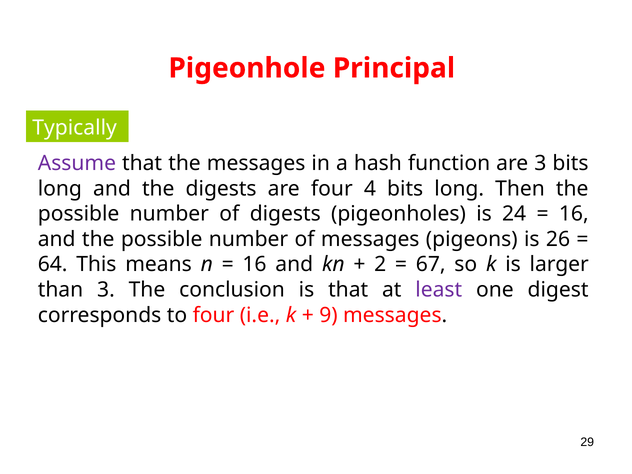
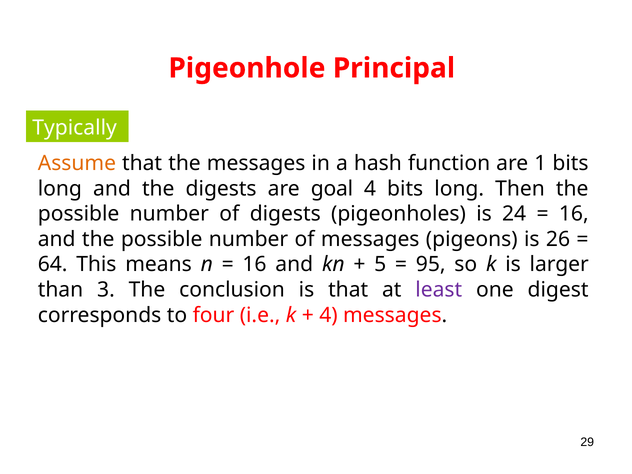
Assume colour: purple -> orange (77, 163)
are 3: 3 -> 1 (540, 163)
are four: four -> goal (332, 189)
2: 2 -> 5 (380, 265)
67: 67 -> 95 (431, 265)
9: 9 -> 4 (328, 315)
